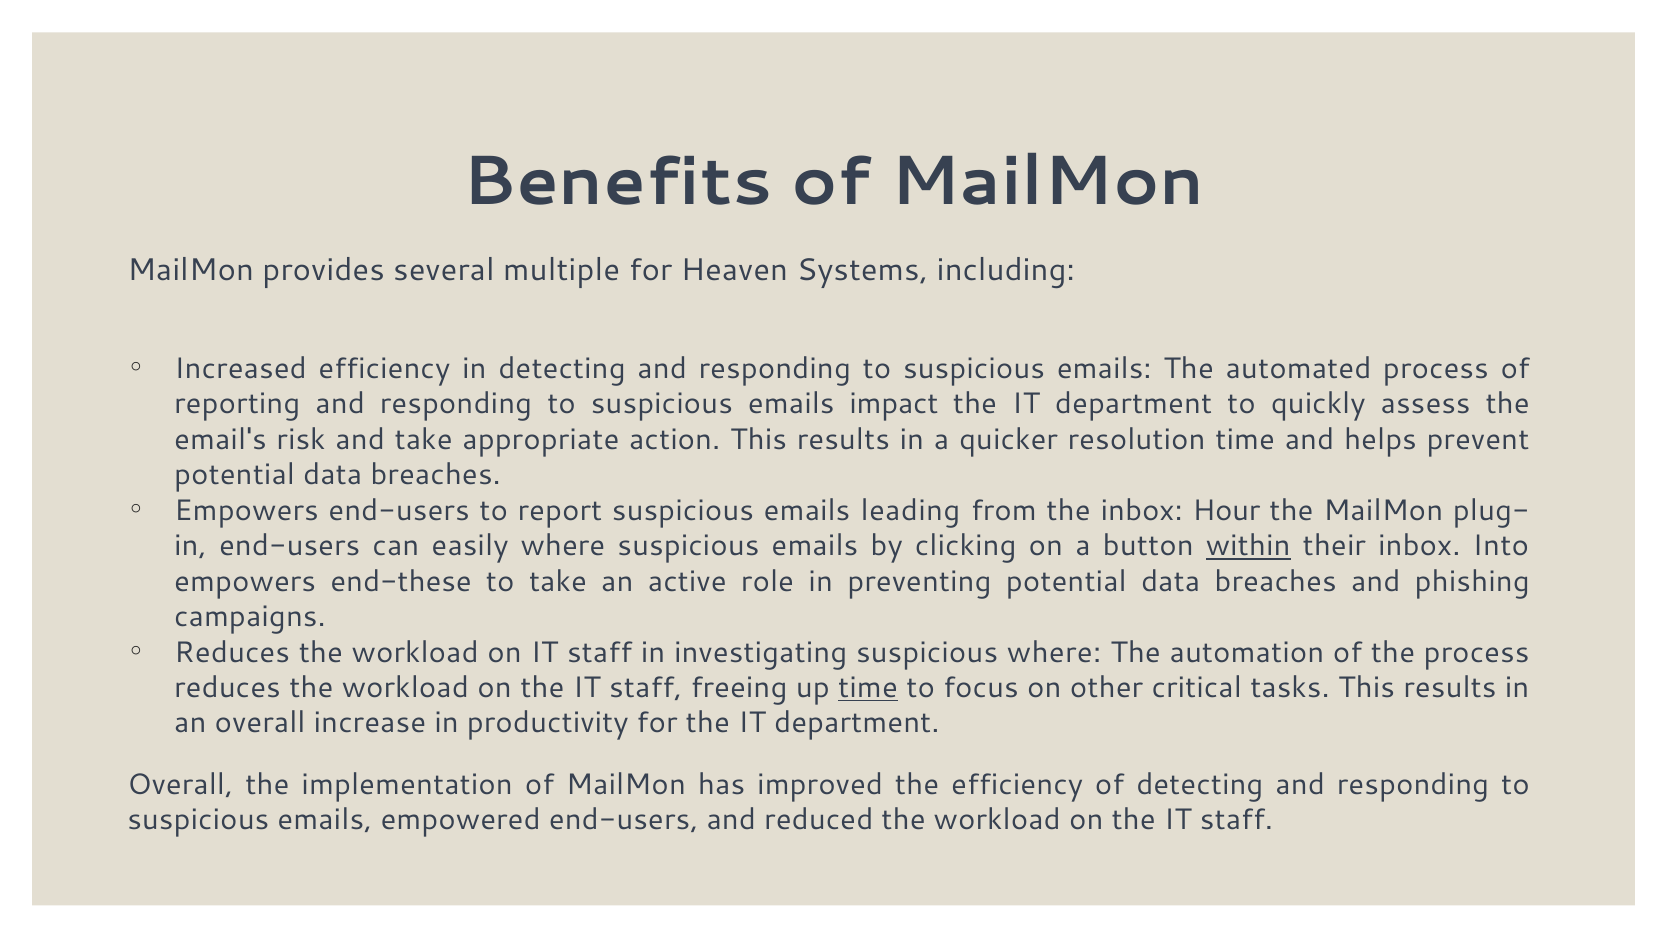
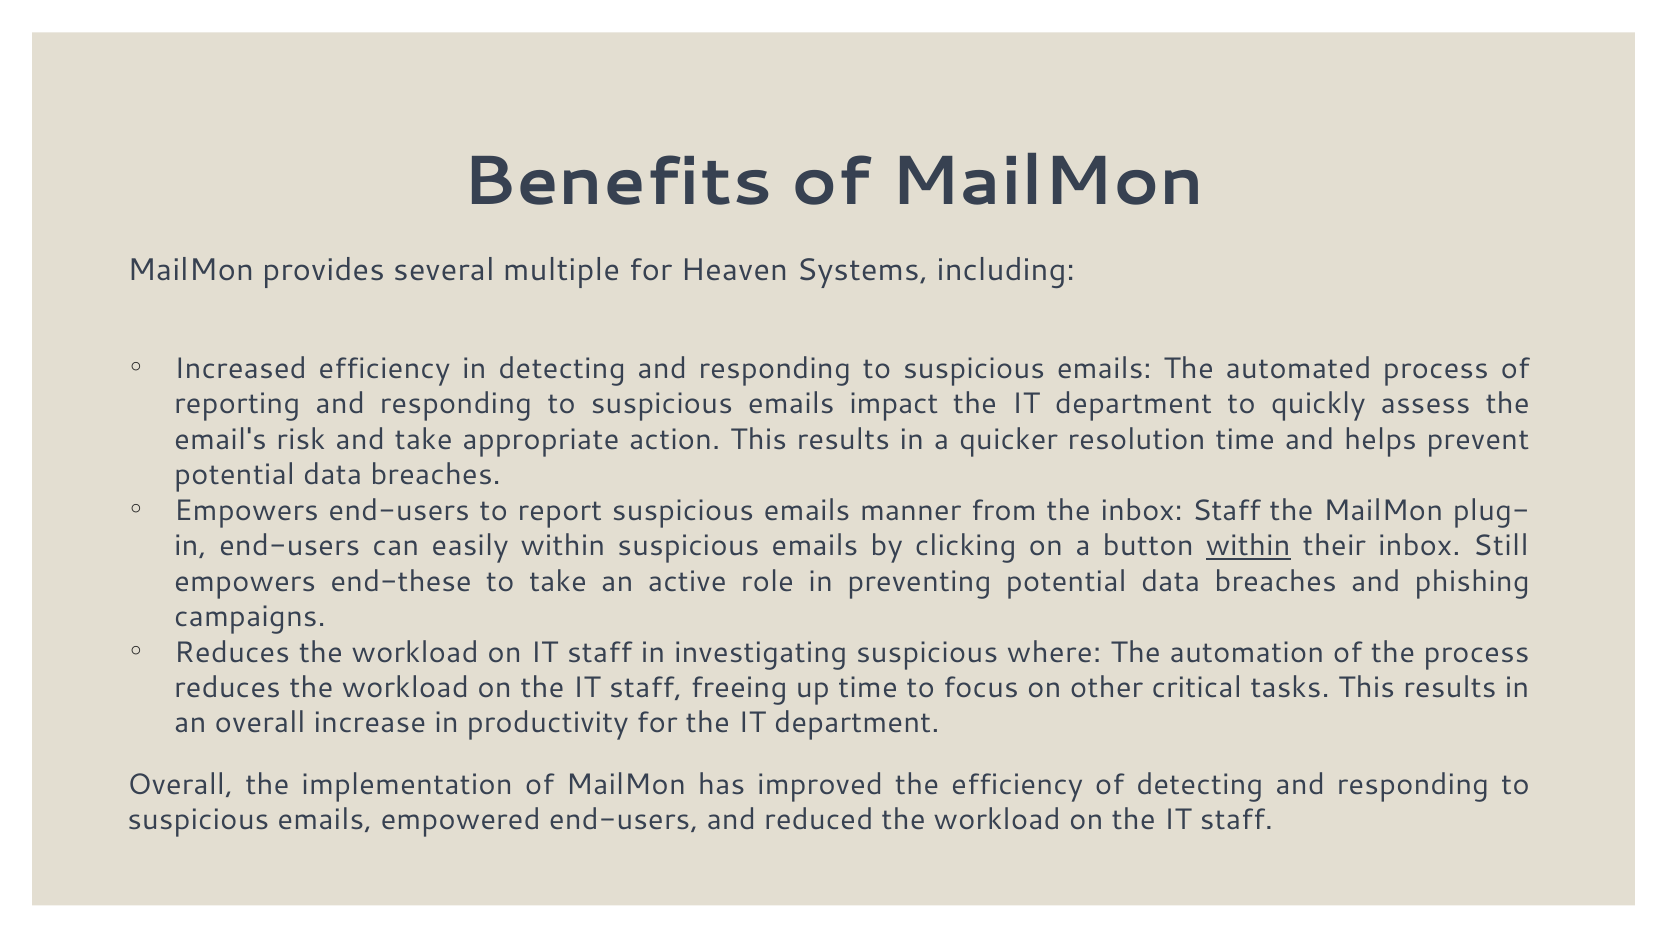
leading: leading -> manner (911, 510)
inbox Hour: Hour -> Staff (1226, 510)
easily where: where -> within (563, 546)
Into: Into -> Still (1501, 546)
time underline: present -> none (868, 688)
